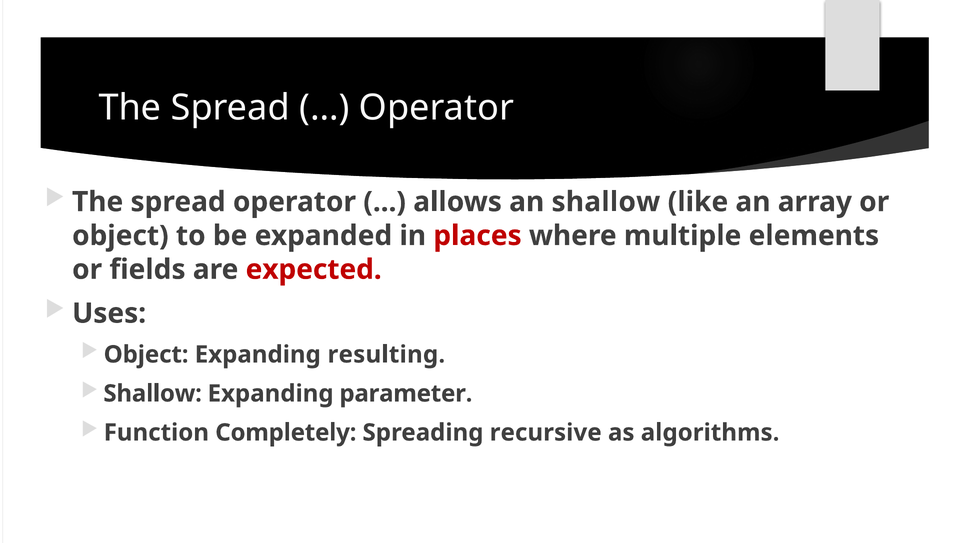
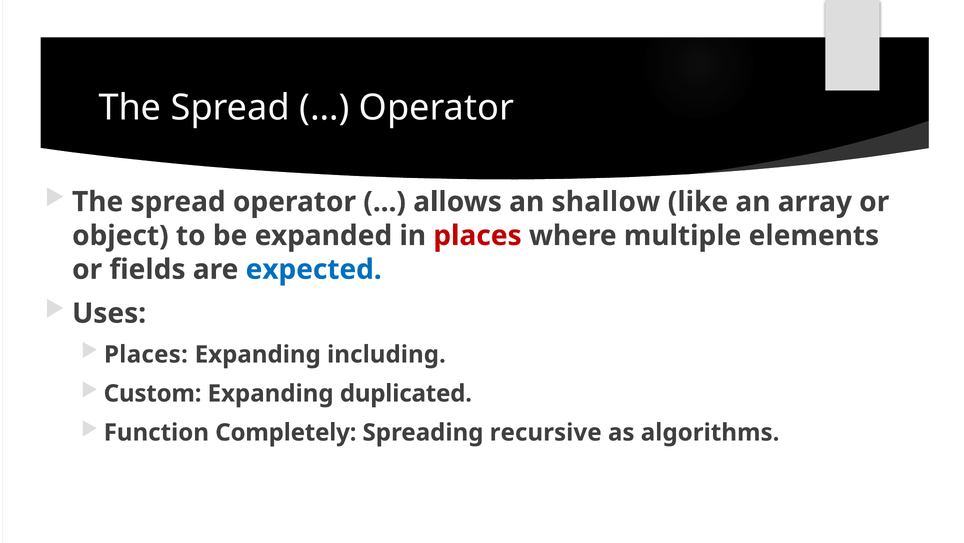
expected colour: red -> blue (314, 269)
Object: Object -> Places (146, 354)
resulting: resulting -> including (386, 354)
Shallow: Shallow -> Custom (153, 393)
parameter: parameter -> duplicated (406, 393)
